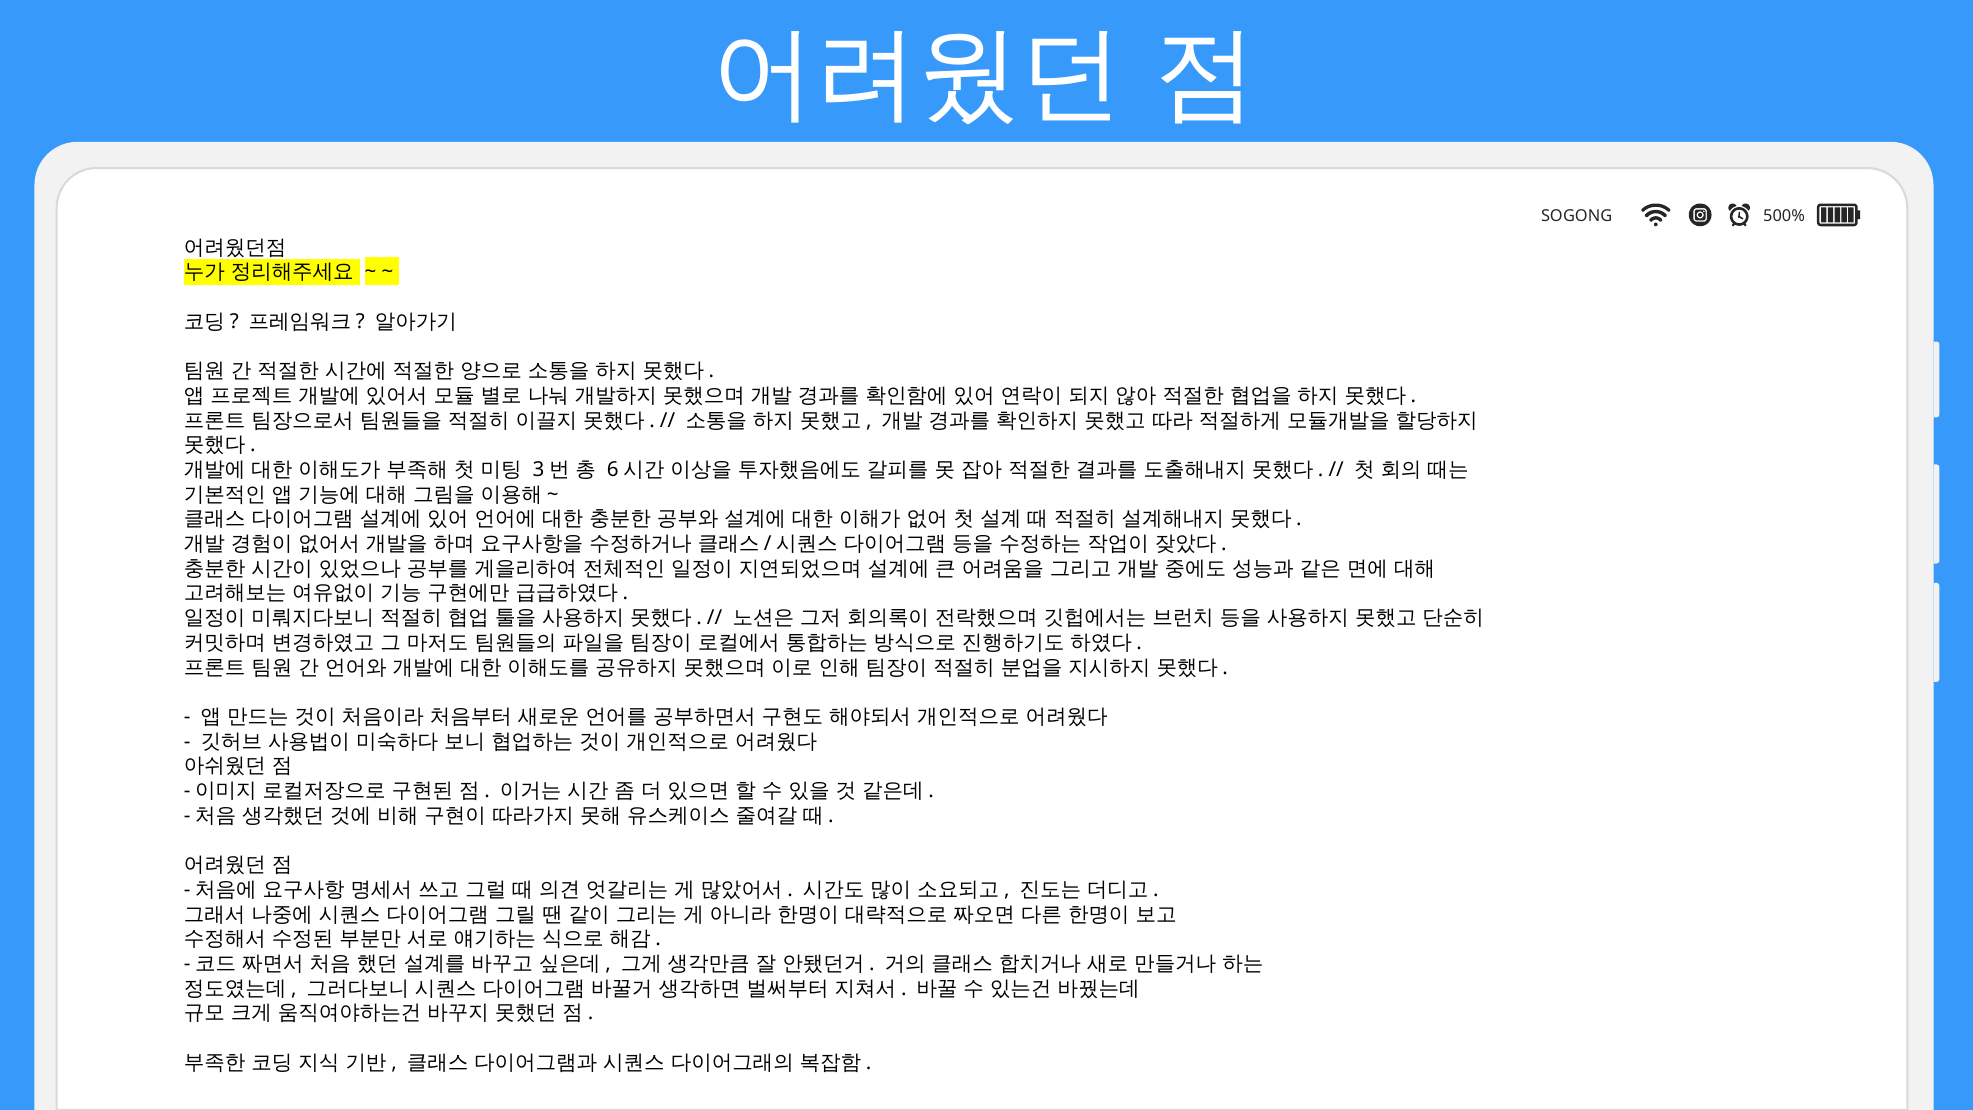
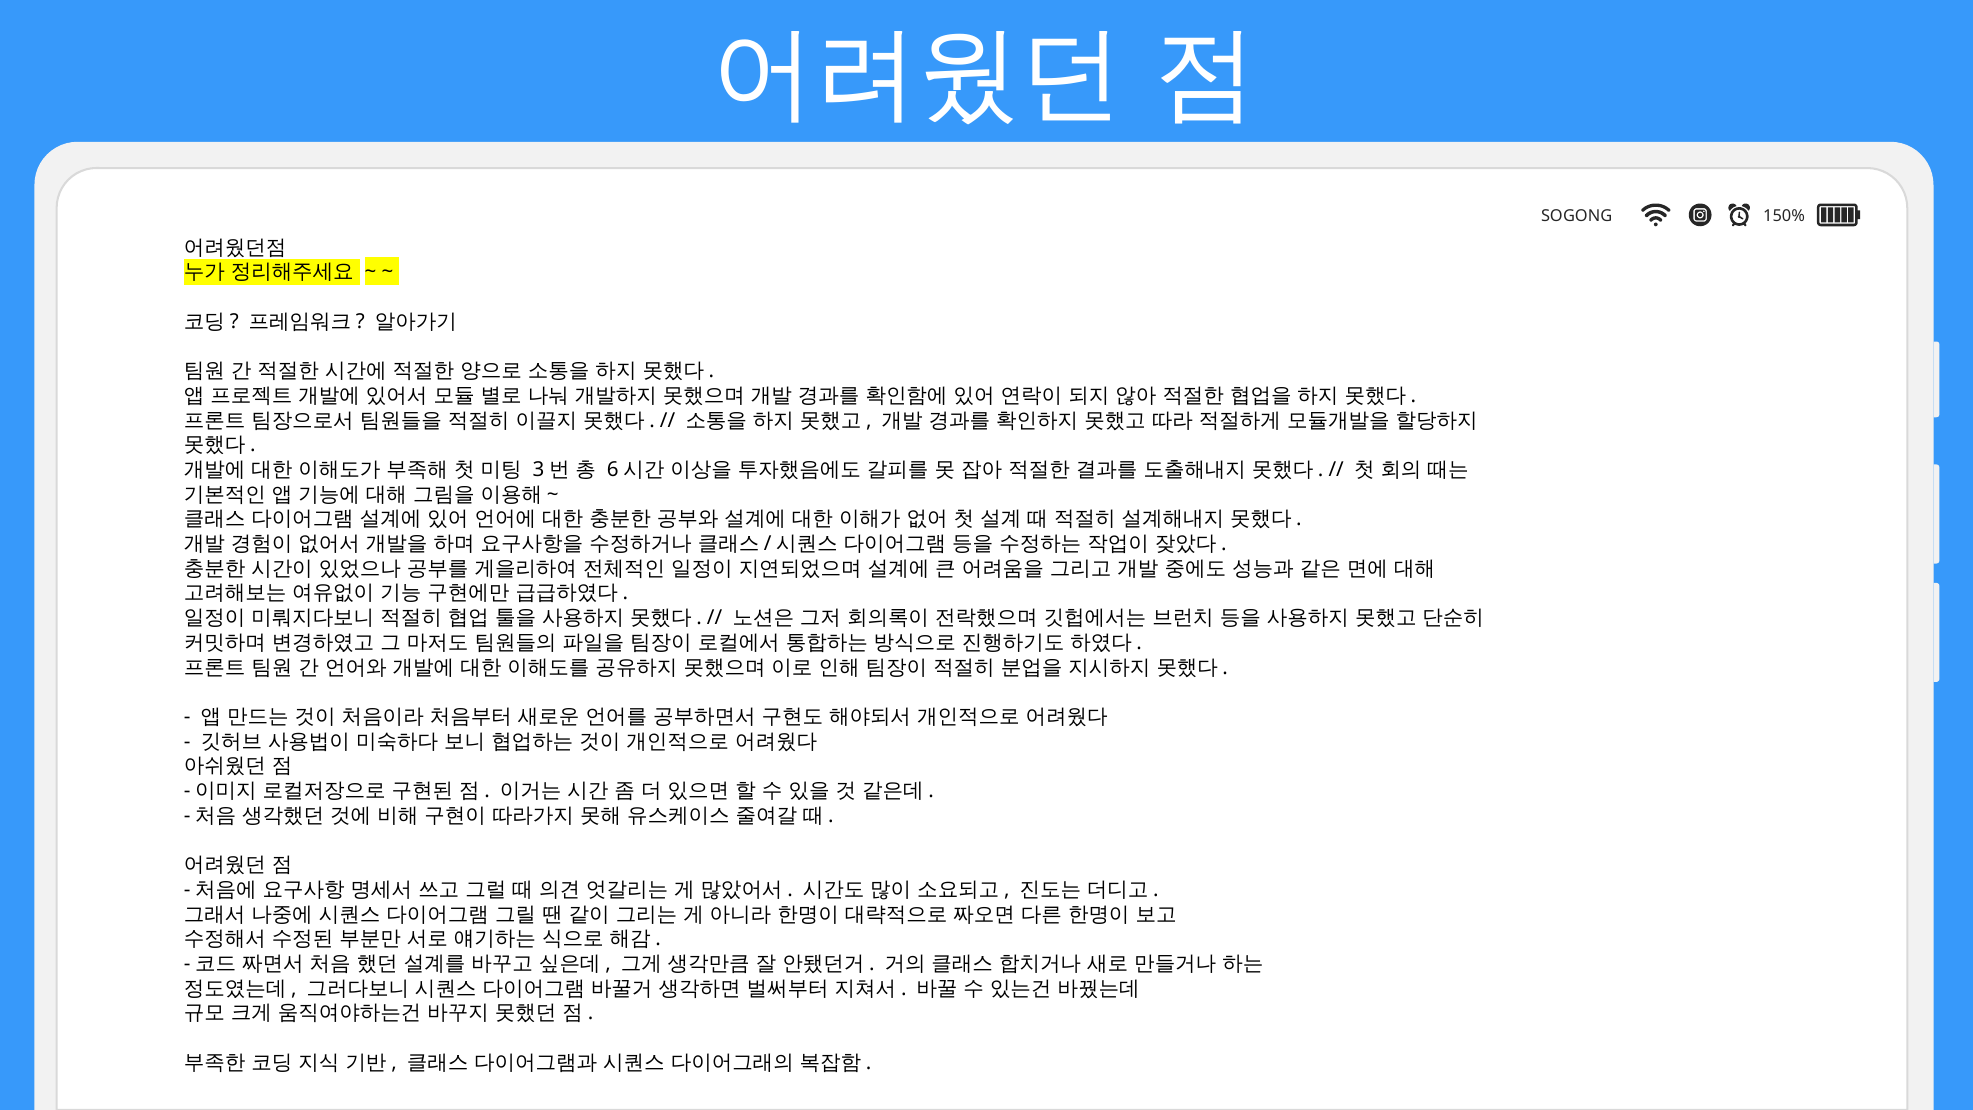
500%: 500% -> 150% (1784, 216)
